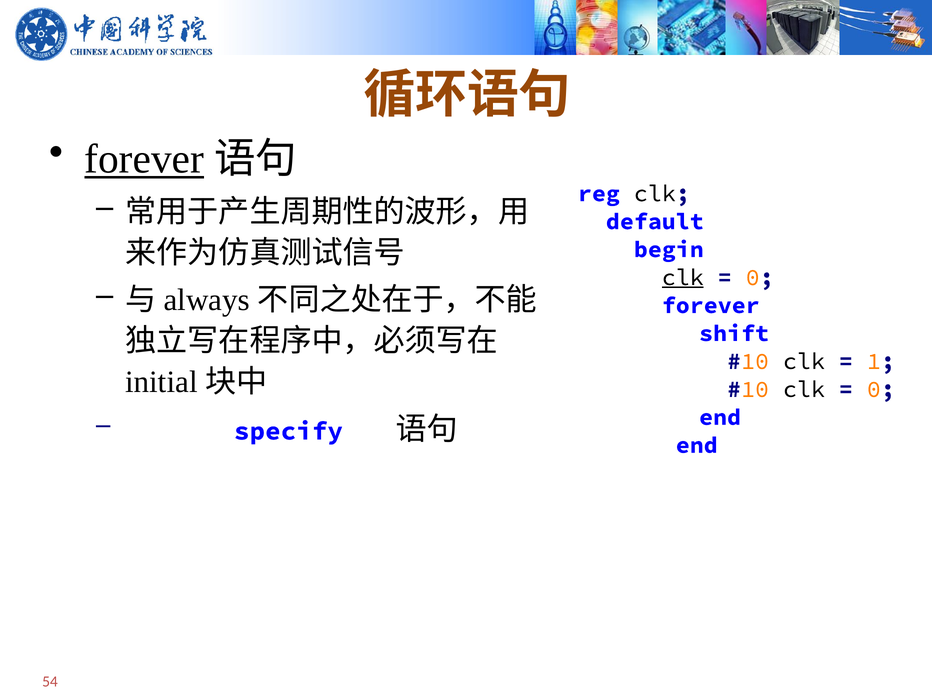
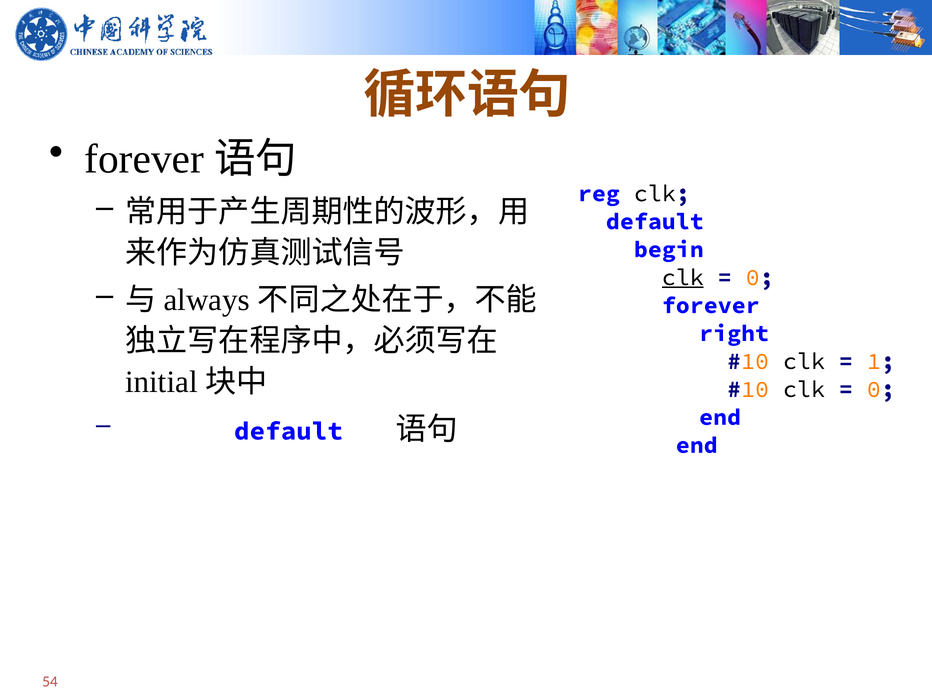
forever underline: present -> none (144, 159)
shift: shift -> right (734, 333)
specify: specify -> default (288, 431)
